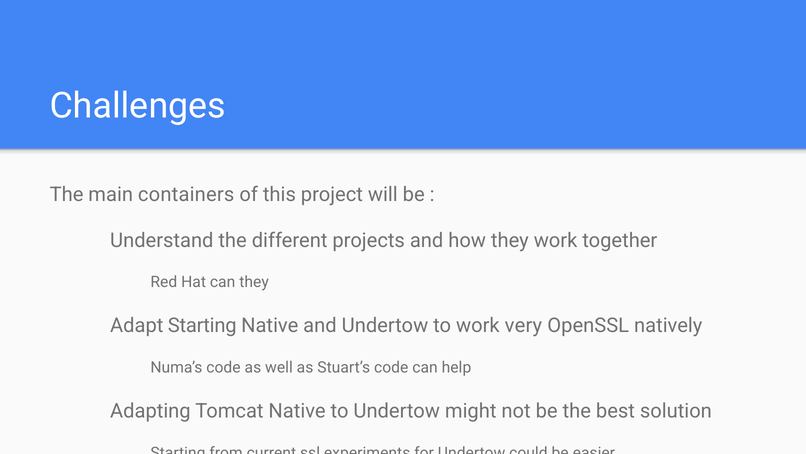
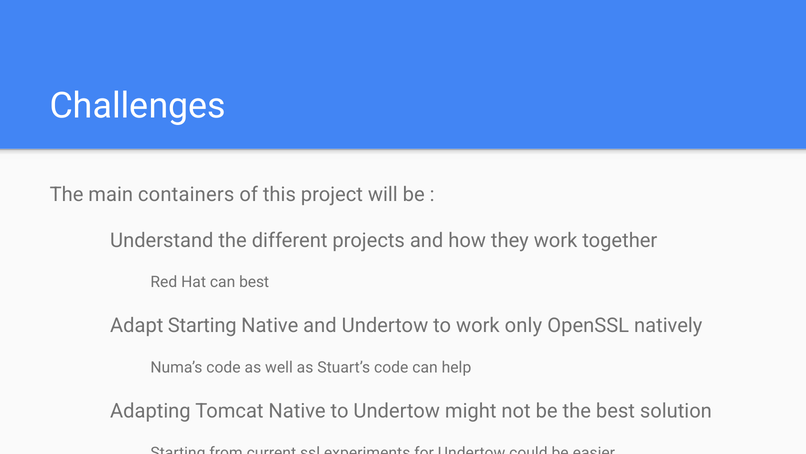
can they: they -> best (254, 282)
very: very -> only (523, 325)
